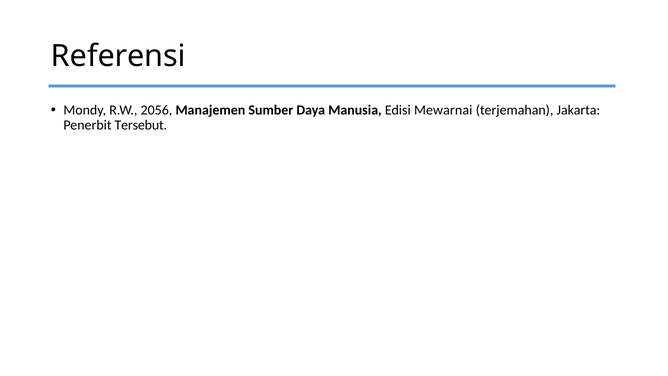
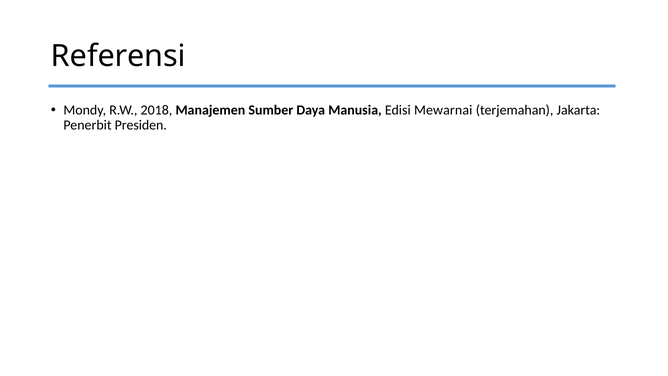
2056: 2056 -> 2018 (156, 110)
Tersebut: Tersebut -> Presiden (141, 125)
